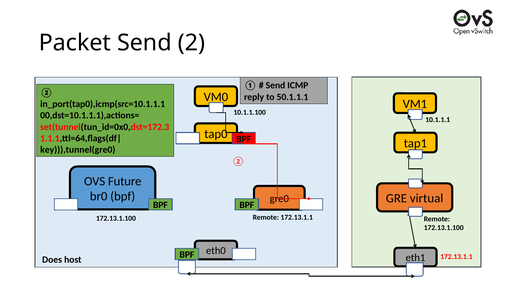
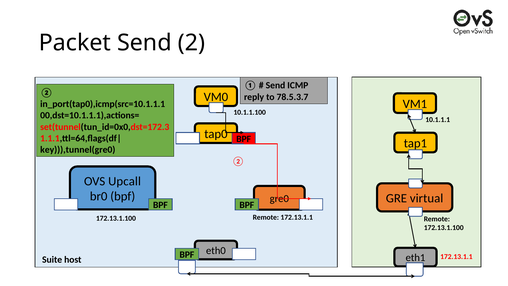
50.1.1.1: 50.1.1.1 -> 78.5.3.7 (293, 97)
Future: Future -> Upcall (125, 181)
Does: Does -> Suite (52, 259)
